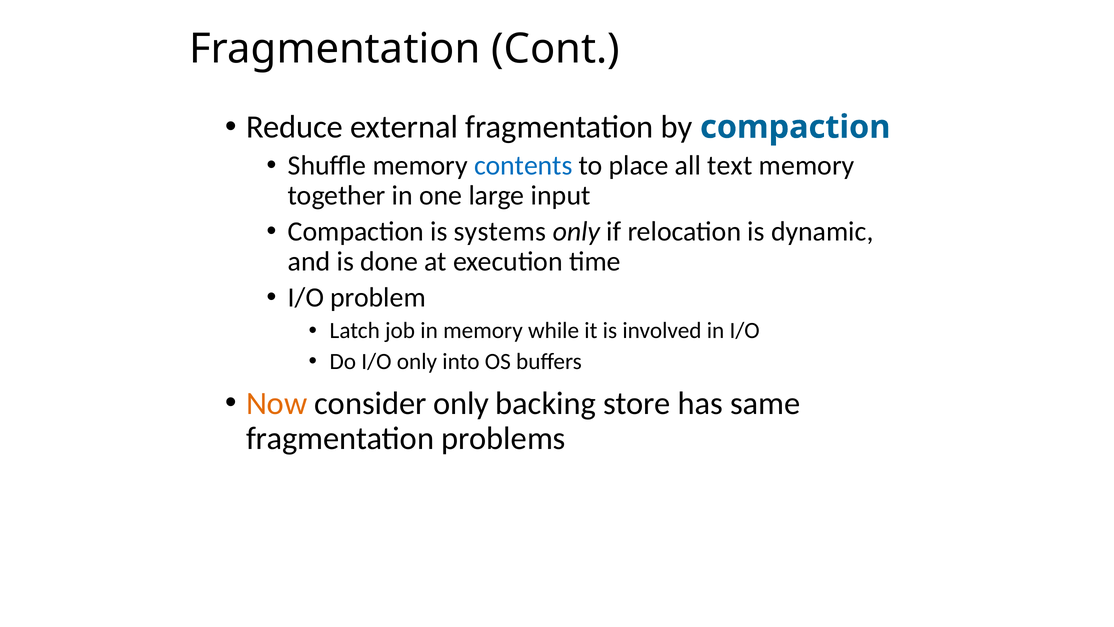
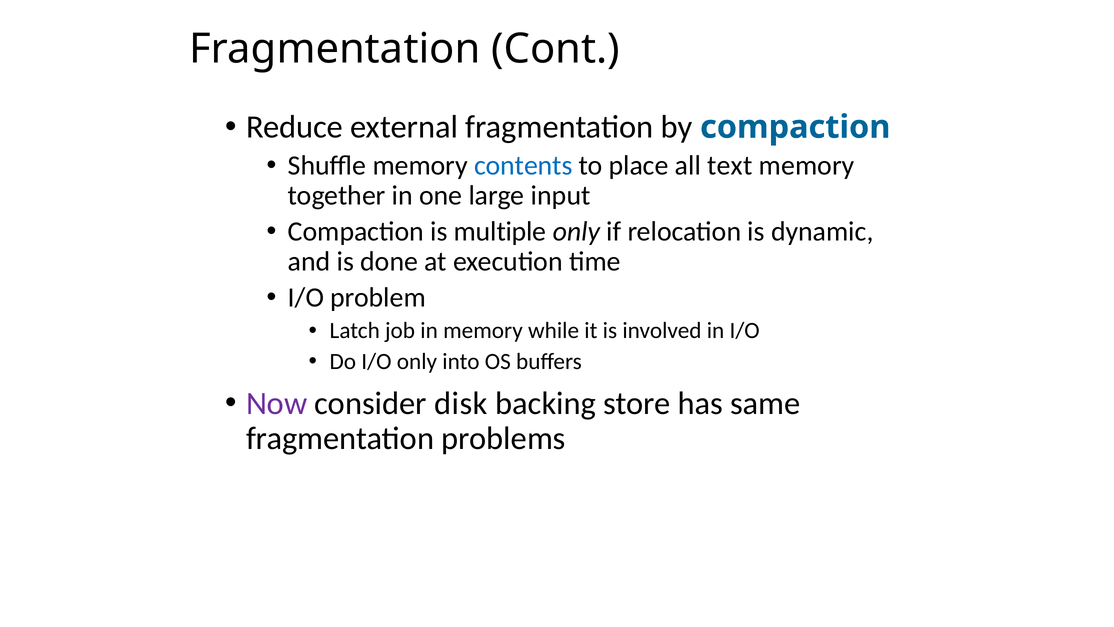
systems: systems -> multiple (500, 231)
Now colour: orange -> purple (277, 403)
consider only: only -> disk (461, 403)
